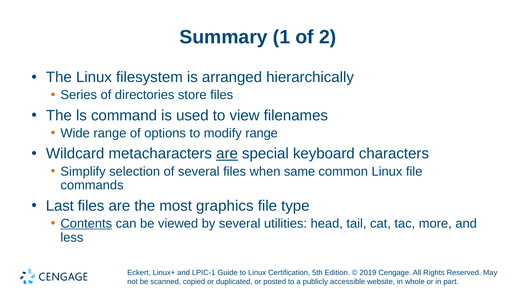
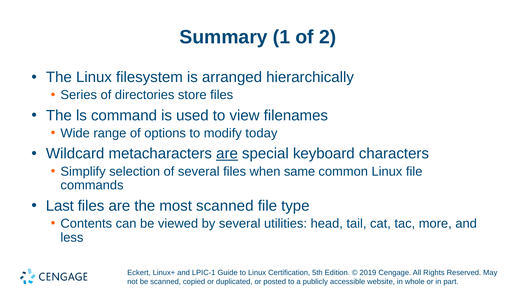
modify range: range -> today (261, 133)
most graphics: graphics -> scanned (225, 206)
Contents underline: present -> none (86, 224)
